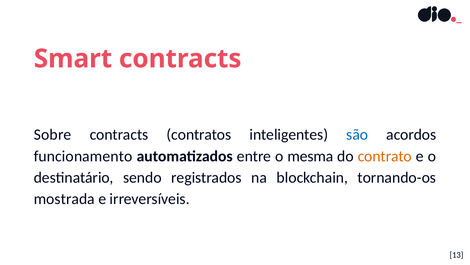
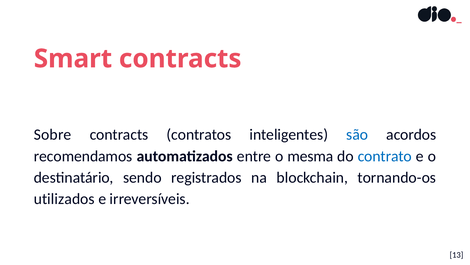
funcionamento: funcionamento -> recomendamos (83, 156)
contrato colour: orange -> blue (385, 156)
mostrada: mostrada -> utilizados (64, 199)
